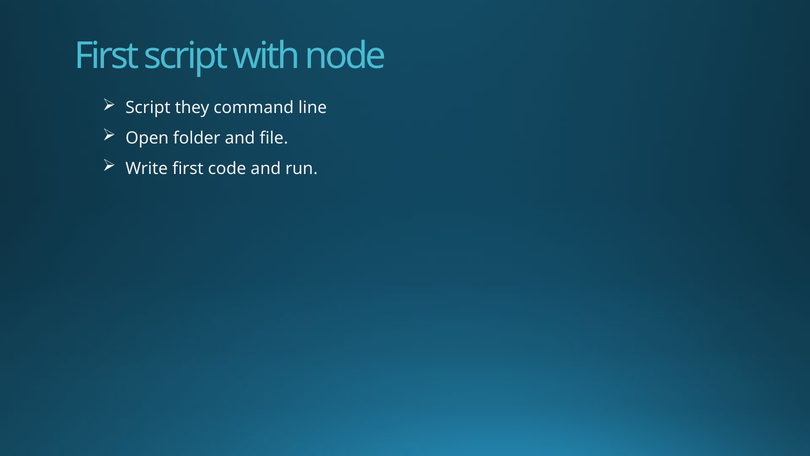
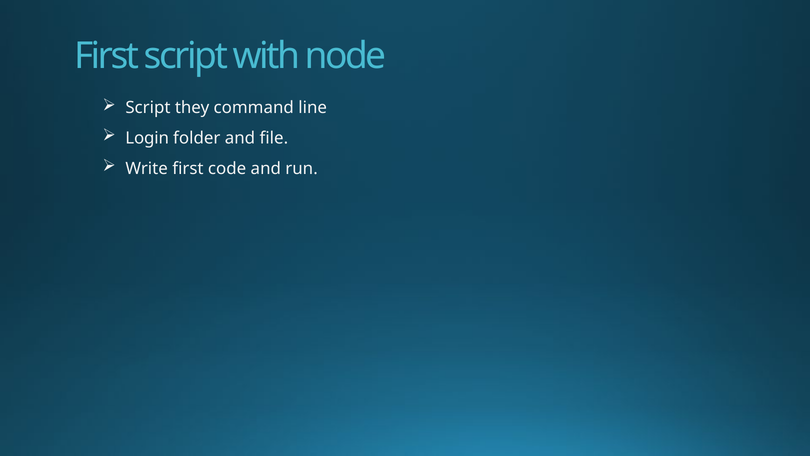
Open: Open -> Login (147, 138)
